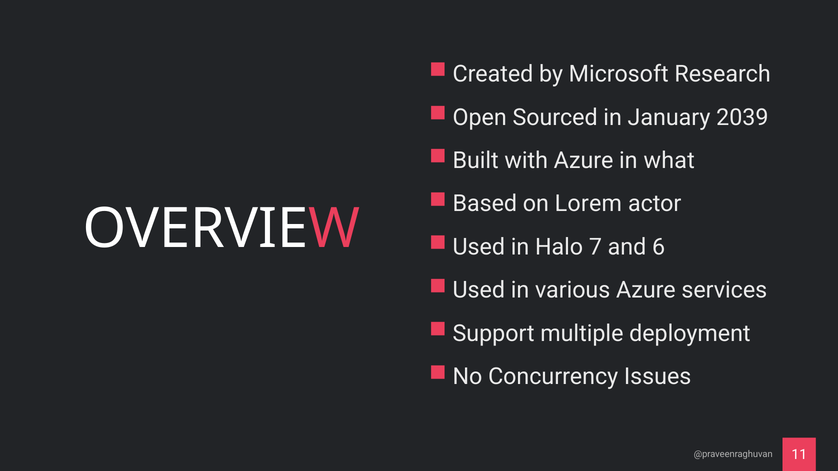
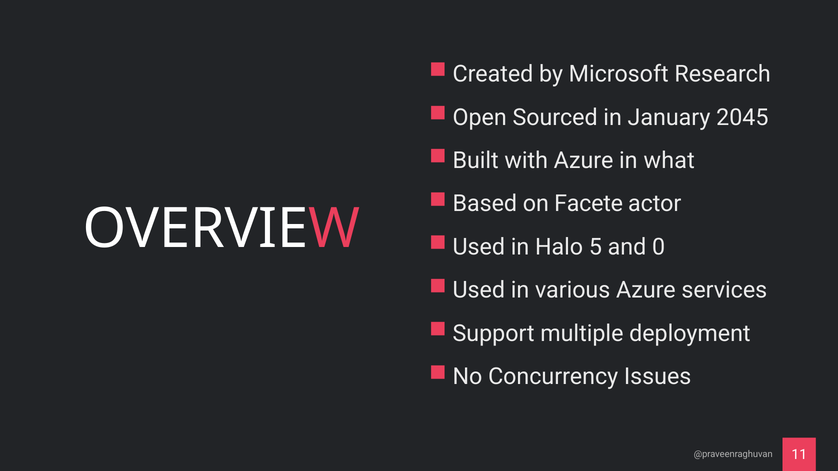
2039: 2039 -> 2045 (742, 117)
Lorem: Lorem -> Facete (589, 204)
7: 7 -> 5 (595, 247)
6: 6 -> 0 (659, 247)
